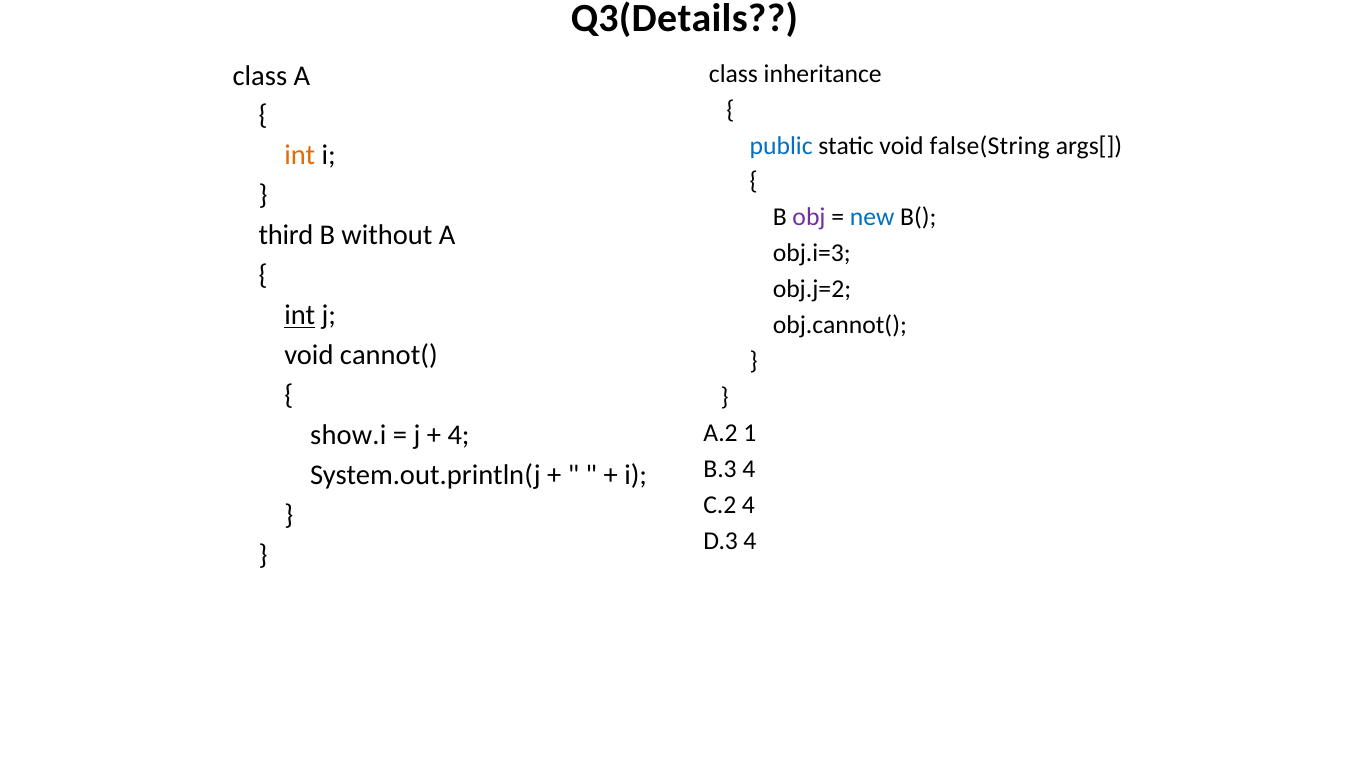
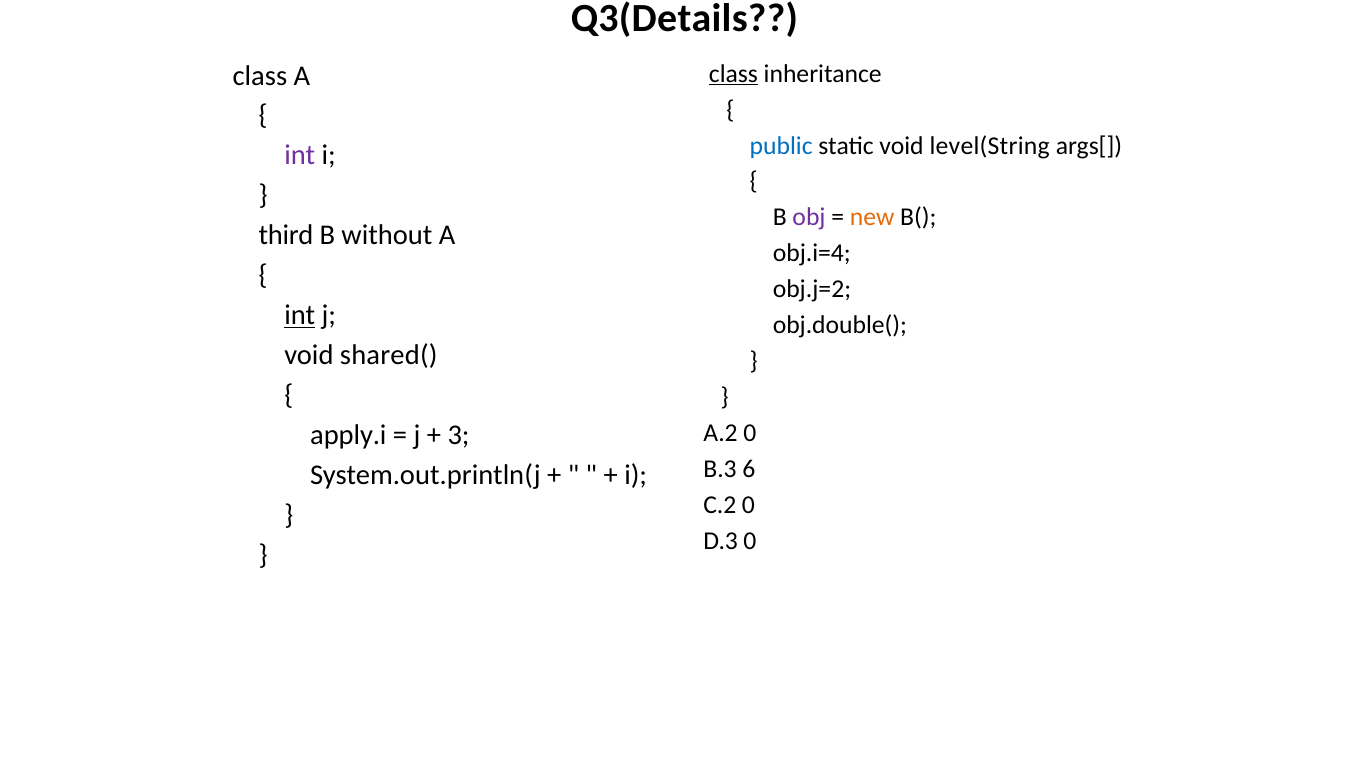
class underline: none -> present (733, 74)
false(String: false(String -> level(String (990, 146)
int colour: orange -> purple (300, 155)
new colour: blue -> orange (872, 217)
obj.i=3: obj.i=3 -> obj.i=4 (812, 253)
obj.cannot(: obj.cannot( -> obj.double( (840, 325)
cannot(: cannot( -> shared( (389, 355)
1: 1 -> 0 (750, 433)
show.i: show.i -> apply.i (348, 435)
4: 4 -> 3 (459, 435)
4: 4 -> 6 (749, 469)
4: 4 -> 0 (748, 505)
4: 4 -> 0 (750, 541)
